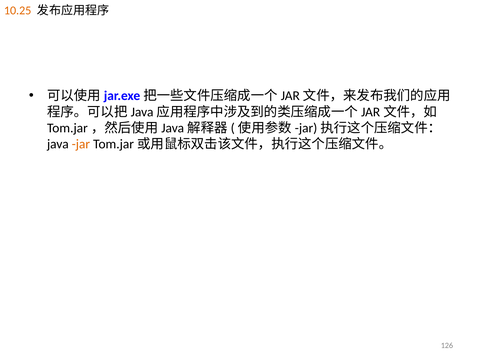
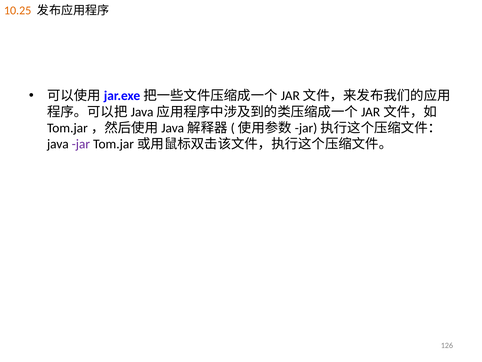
jar colour: orange -> purple (81, 144)
